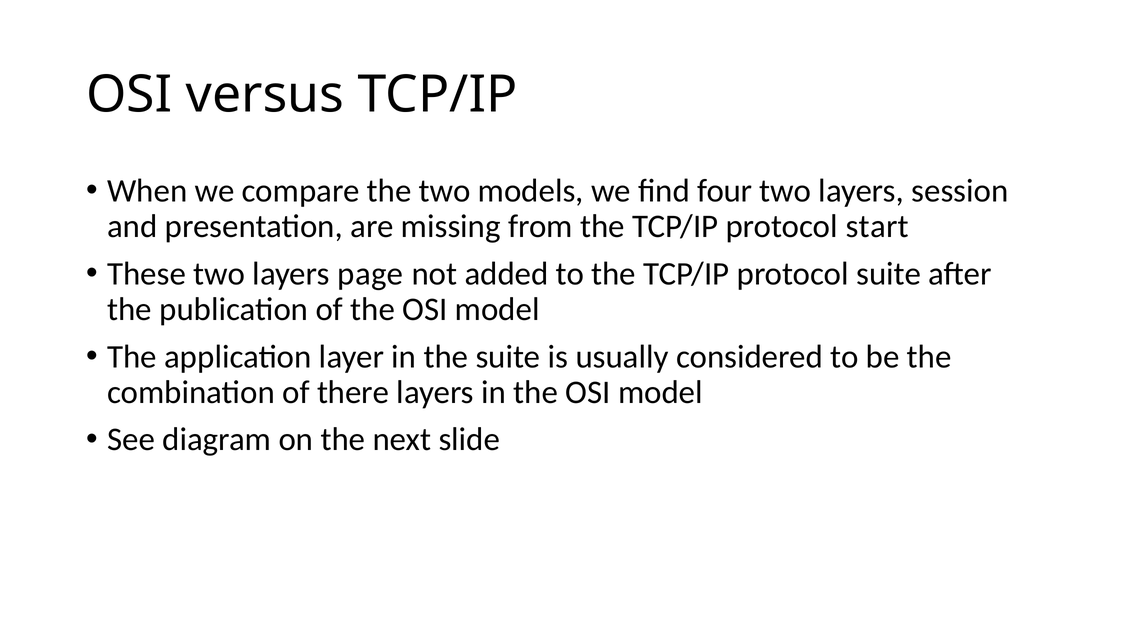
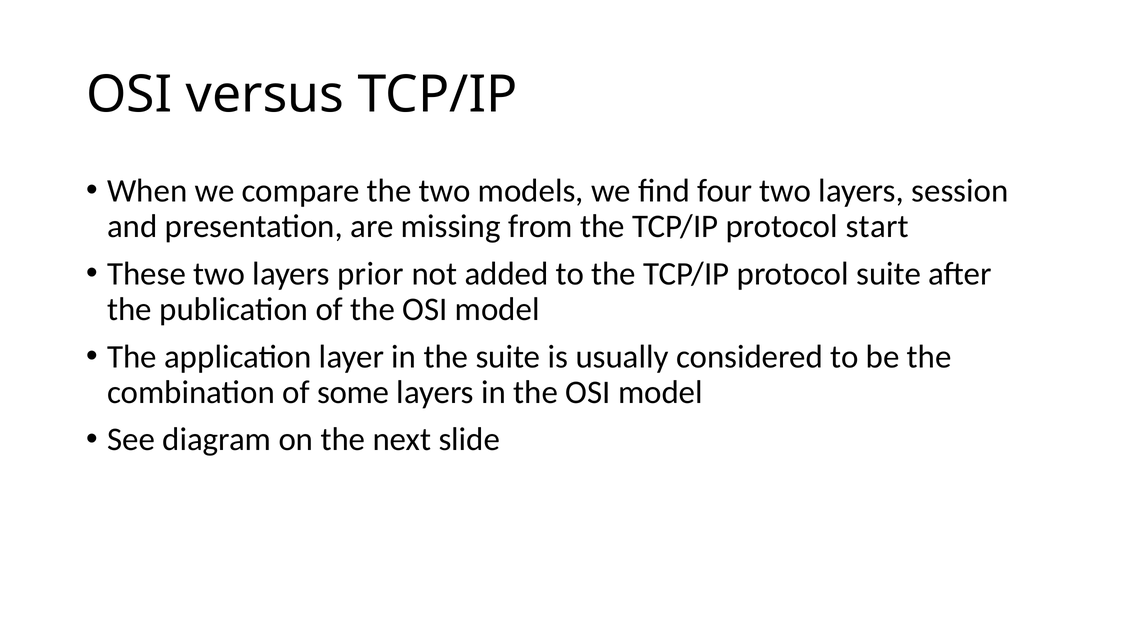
page: page -> prior (370, 274)
there: there -> some (353, 392)
